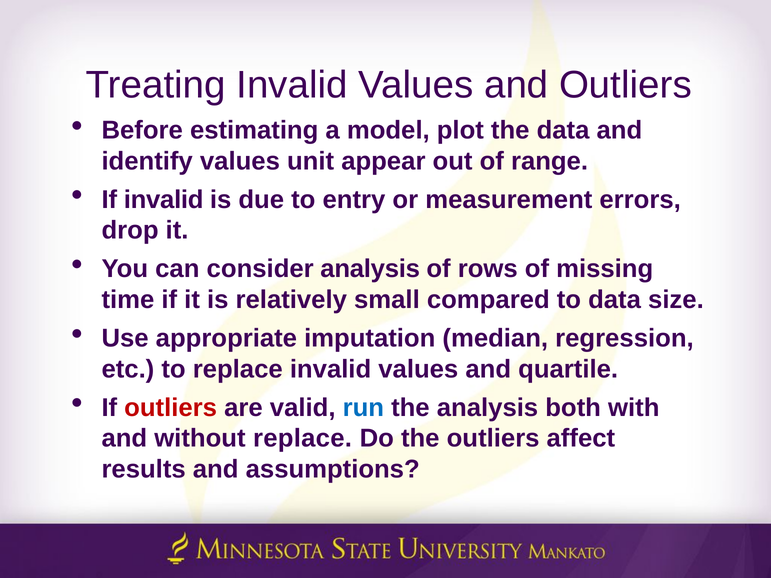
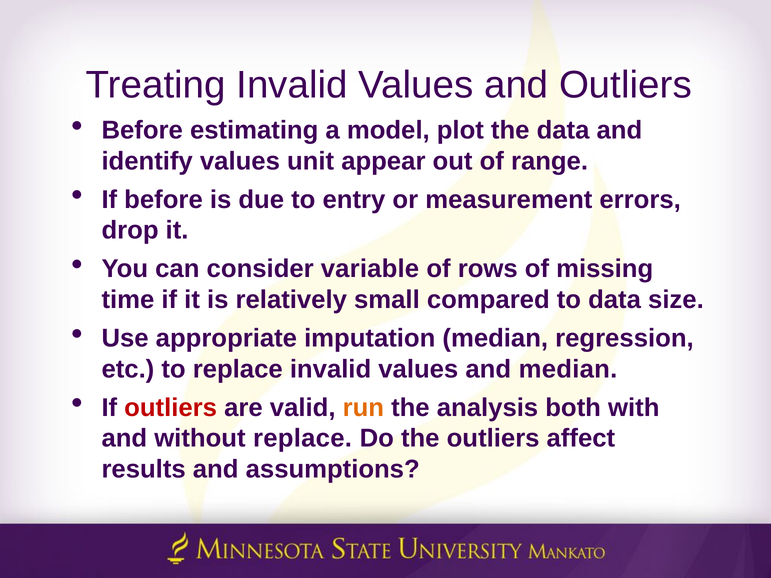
If invalid: invalid -> before (164, 200)
consider analysis: analysis -> variable (370, 269)
and quartile: quartile -> median (568, 369)
run colour: blue -> orange (363, 408)
